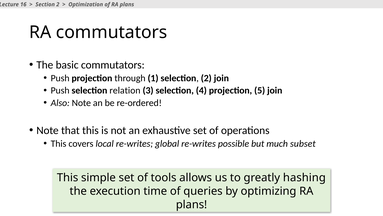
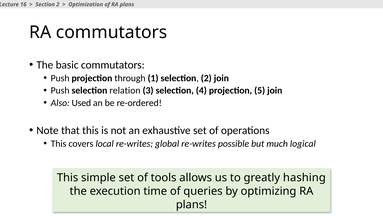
Also Note: Note -> Used (81, 103)
subset: subset -> logical (303, 143)
